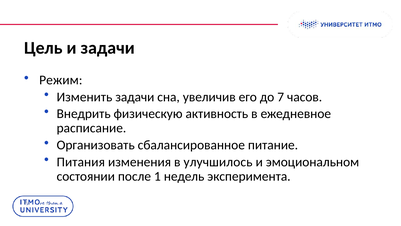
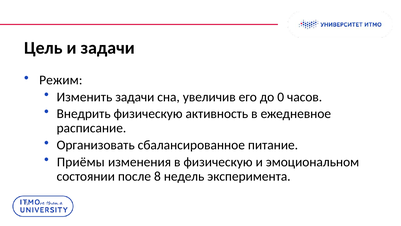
7: 7 -> 0 (281, 97)
Питания: Питания -> Приёмы (81, 162)
в улучшилось: улучшилось -> физическую (218, 162)
1: 1 -> 8 (157, 176)
